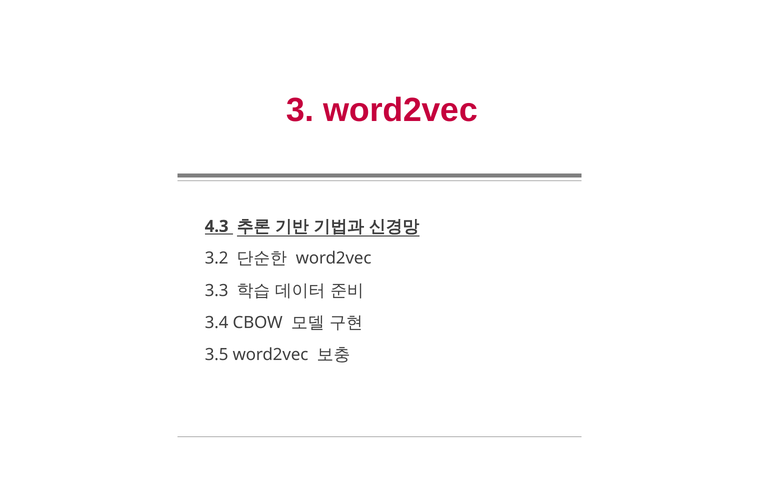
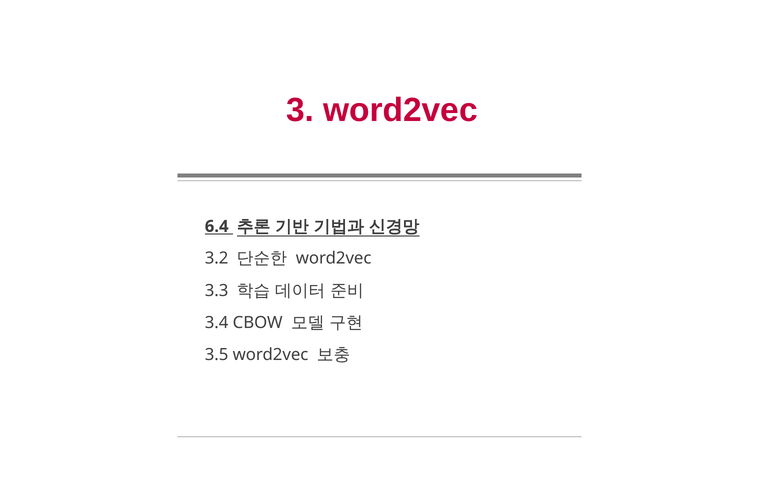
4.3: 4.3 -> 6.4 (217, 226)
